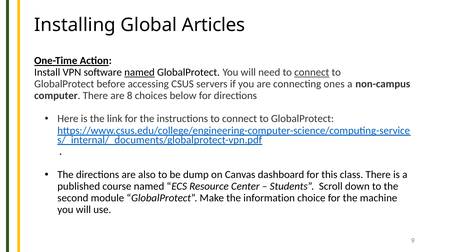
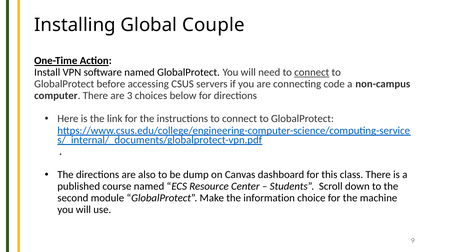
Articles: Articles -> Couple (213, 25)
named underline: present -> none (139, 73)
ones: ones -> code (334, 84)
8: 8 -> 3 (130, 96)
